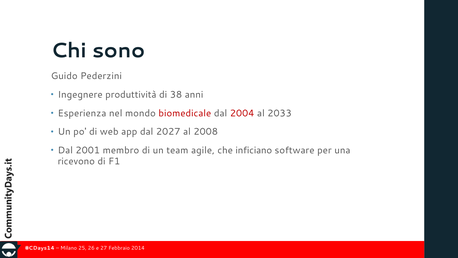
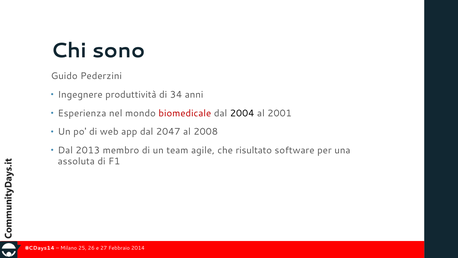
38: 38 -> 34 (176, 95)
2004 colour: red -> black (242, 113)
2033: 2033 -> 2001 (280, 113)
2027: 2027 -> 2047 (168, 132)
2001: 2001 -> 2013 (88, 150)
inficiano: inficiano -> risultato (254, 150)
ricevono: ricevono -> assoluta (76, 161)
